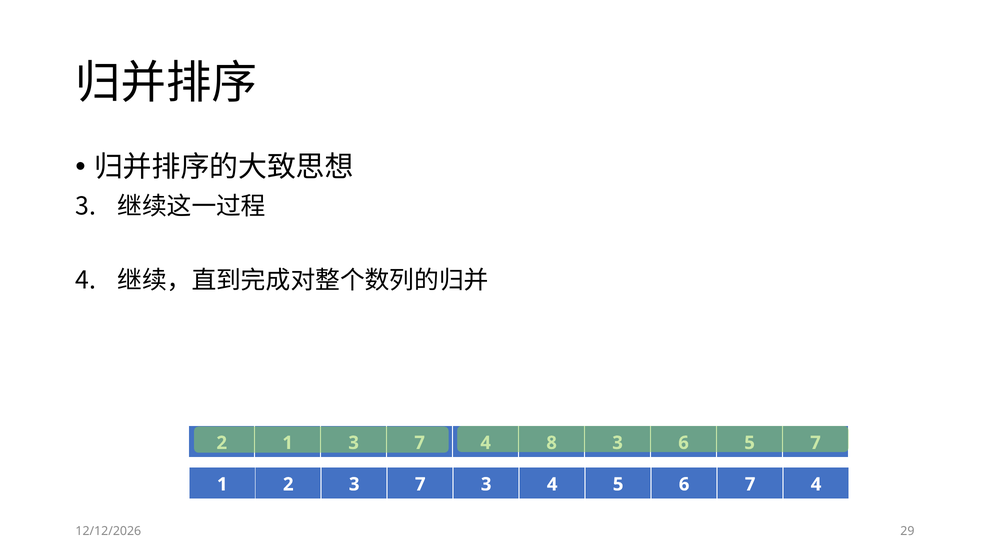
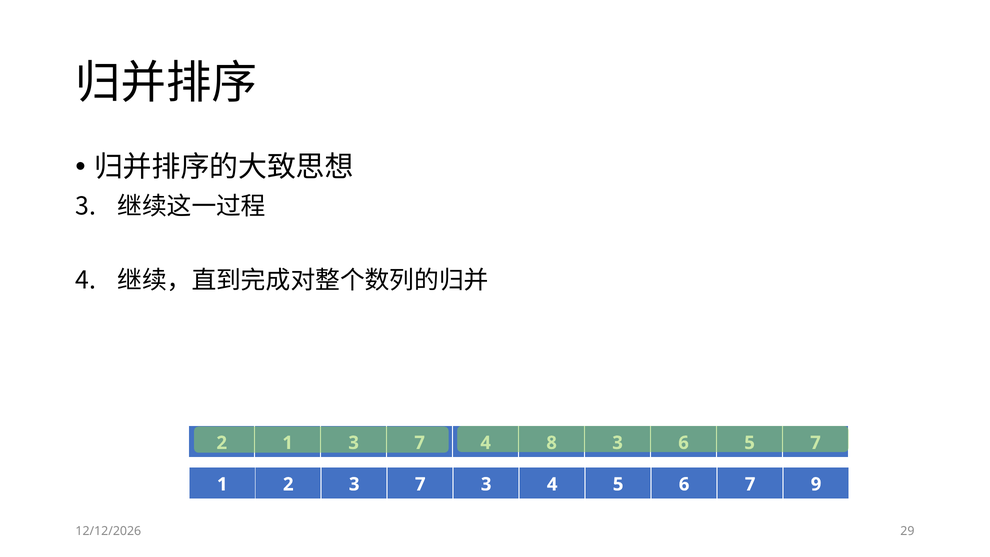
6 7 4: 4 -> 9 (816, 484)
